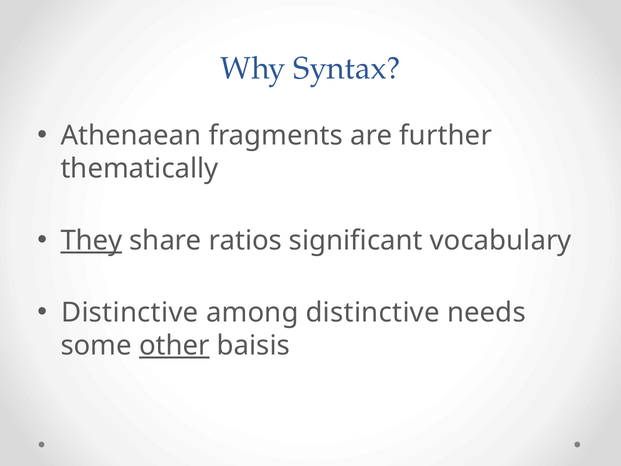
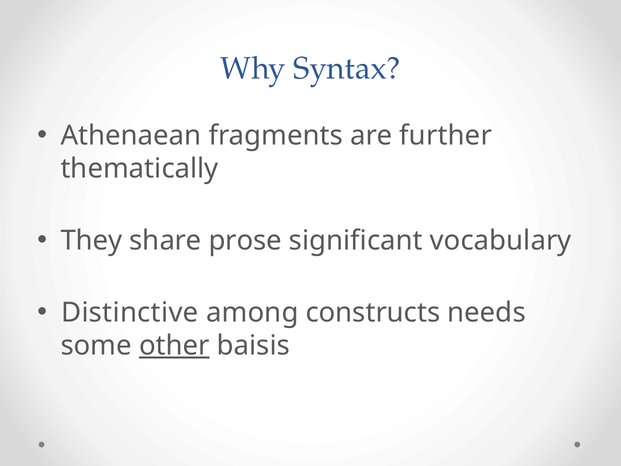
They underline: present -> none (91, 240)
ratios: ratios -> prose (245, 240)
among distinctive: distinctive -> constructs (373, 312)
